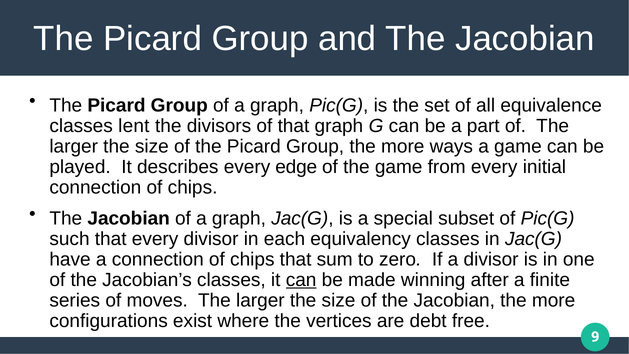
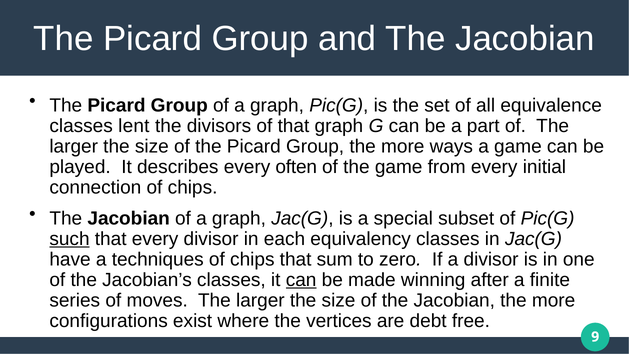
edge: edge -> often (296, 167)
such underline: none -> present (70, 239)
a connection: connection -> techniques (158, 259)
